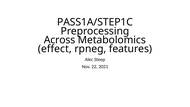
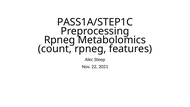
Across: Across -> Rpneg (60, 40)
effect: effect -> count (55, 49)
